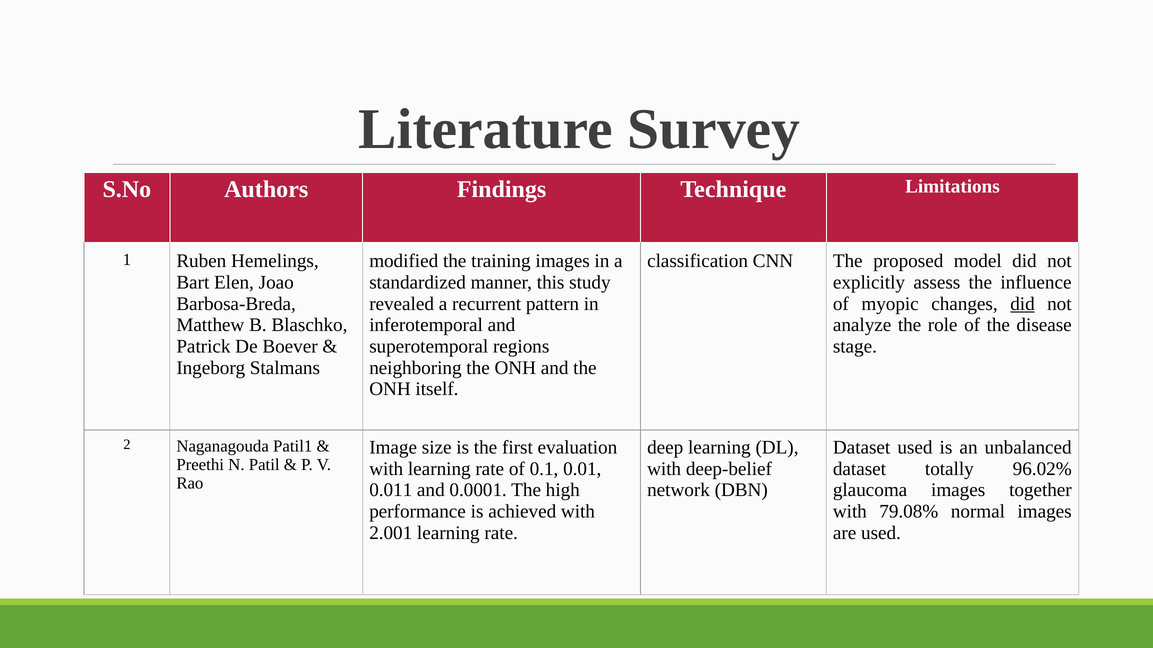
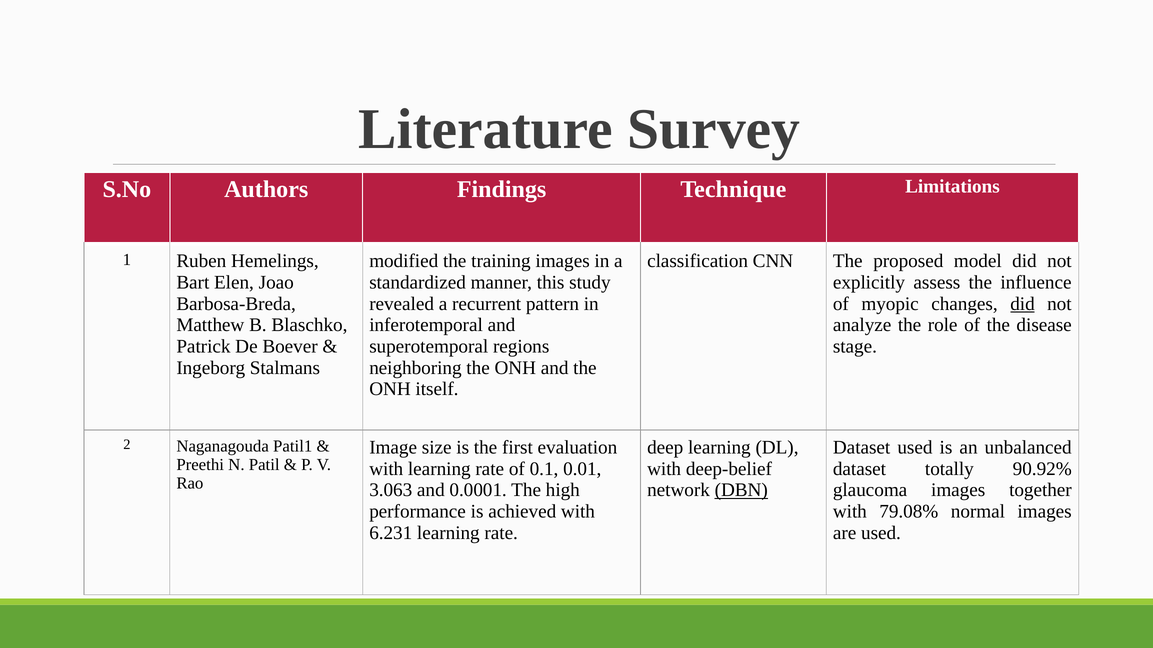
96.02%: 96.02% -> 90.92% (1042, 469)
0.011: 0.011 -> 3.063 (391, 491)
DBN underline: none -> present (741, 491)
2.001: 2.001 -> 6.231 (391, 533)
